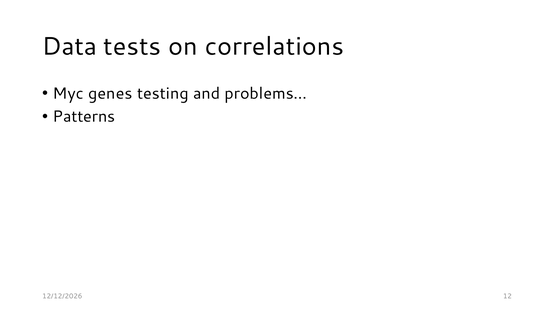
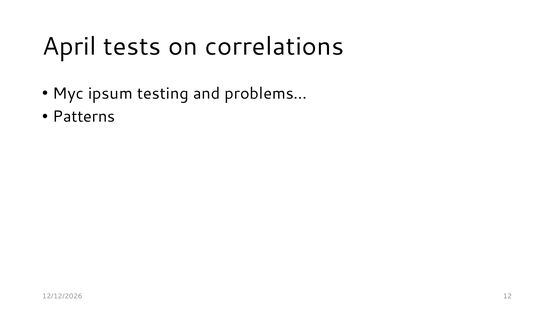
Data: Data -> April (69, 47)
genes: genes -> ipsum (110, 94)
